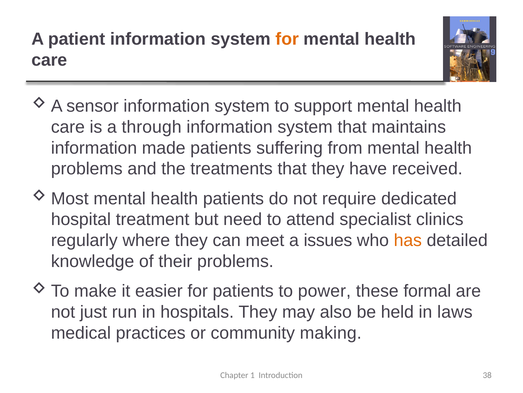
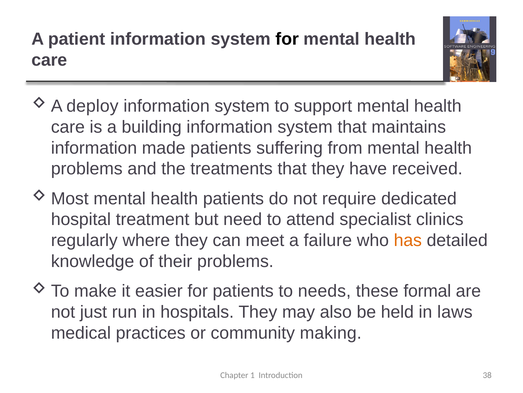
for colour: orange -> black (287, 39)
sensor: sensor -> deploy (92, 106)
through: through -> building (152, 127)
issues: issues -> failure (328, 240)
power: power -> needs (324, 291)
